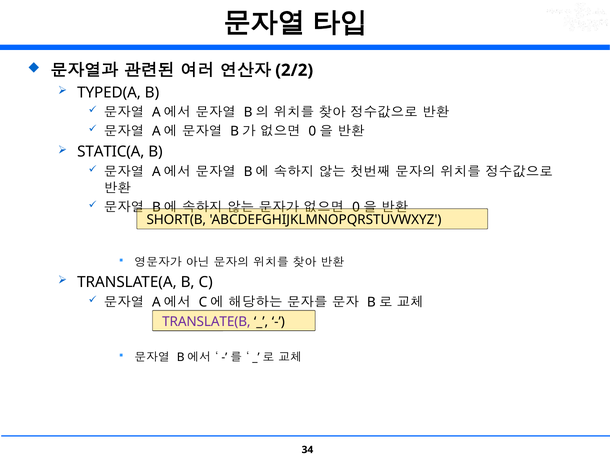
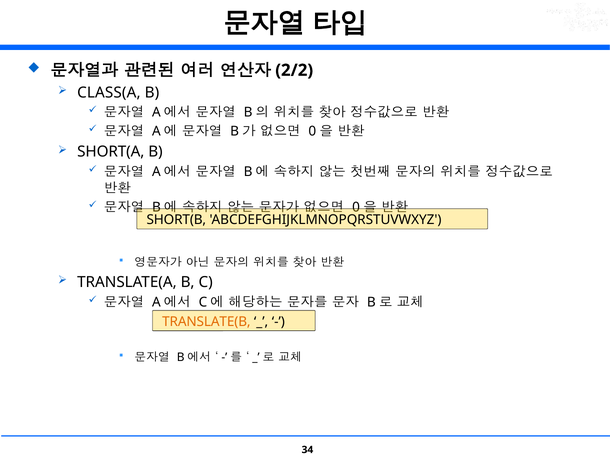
TYPED(A: TYPED(A -> CLASS(A (109, 92)
STATIC(A: STATIC(A -> SHORT(A (111, 152)
TRANSLATE(B colour: purple -> orange (206, 321)
